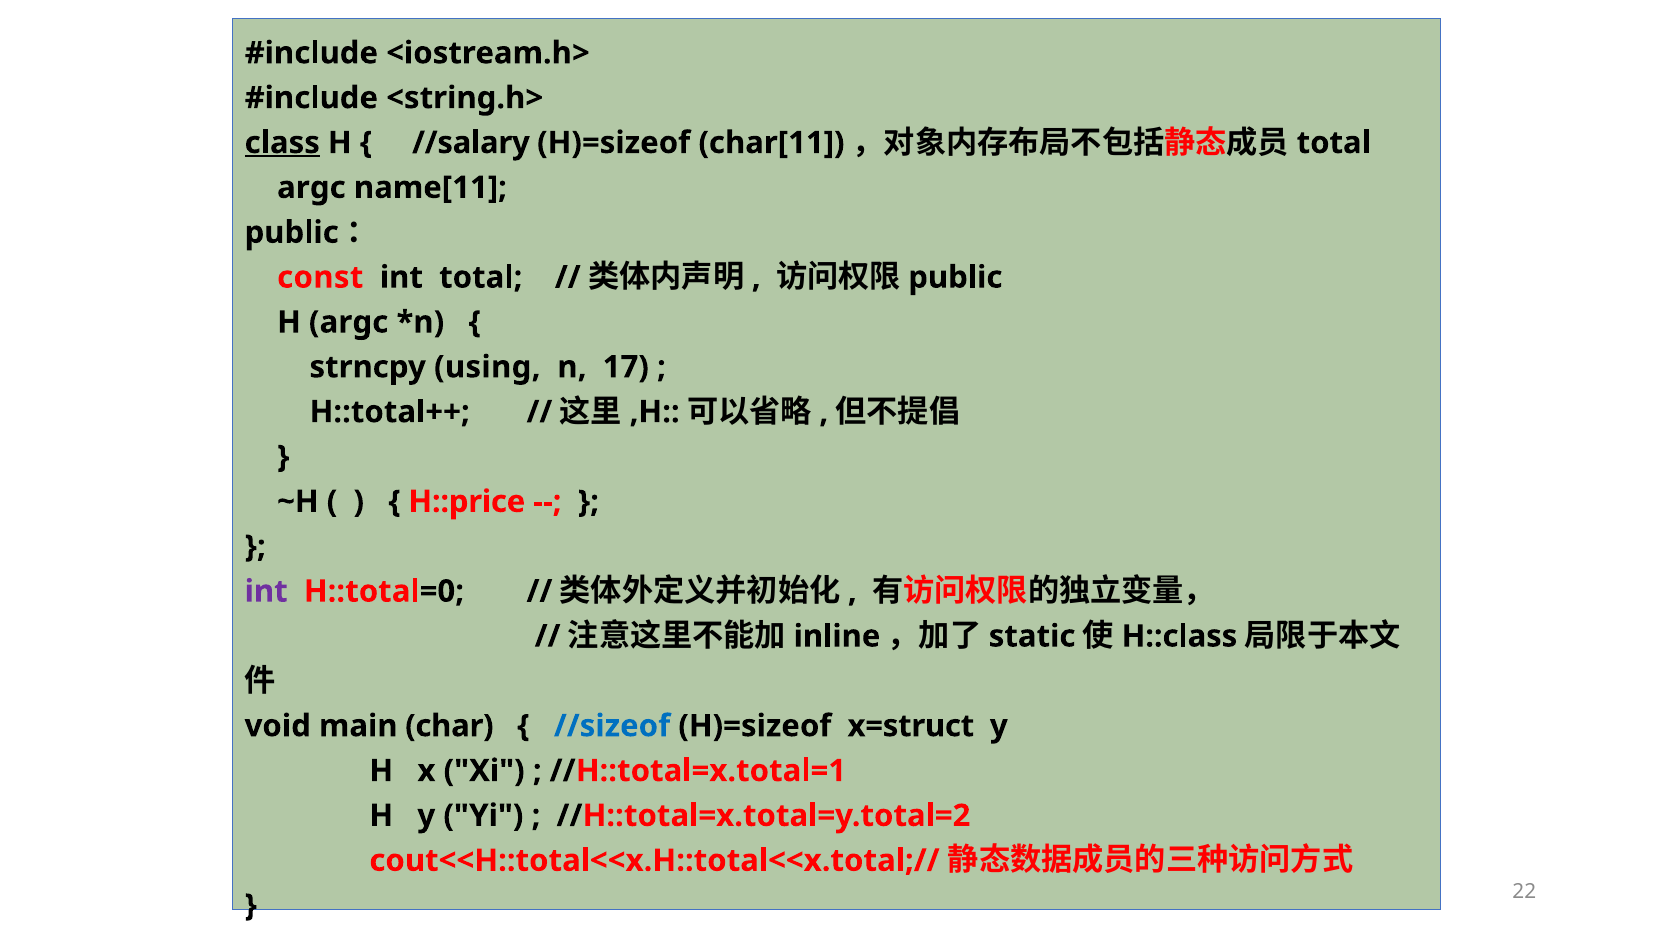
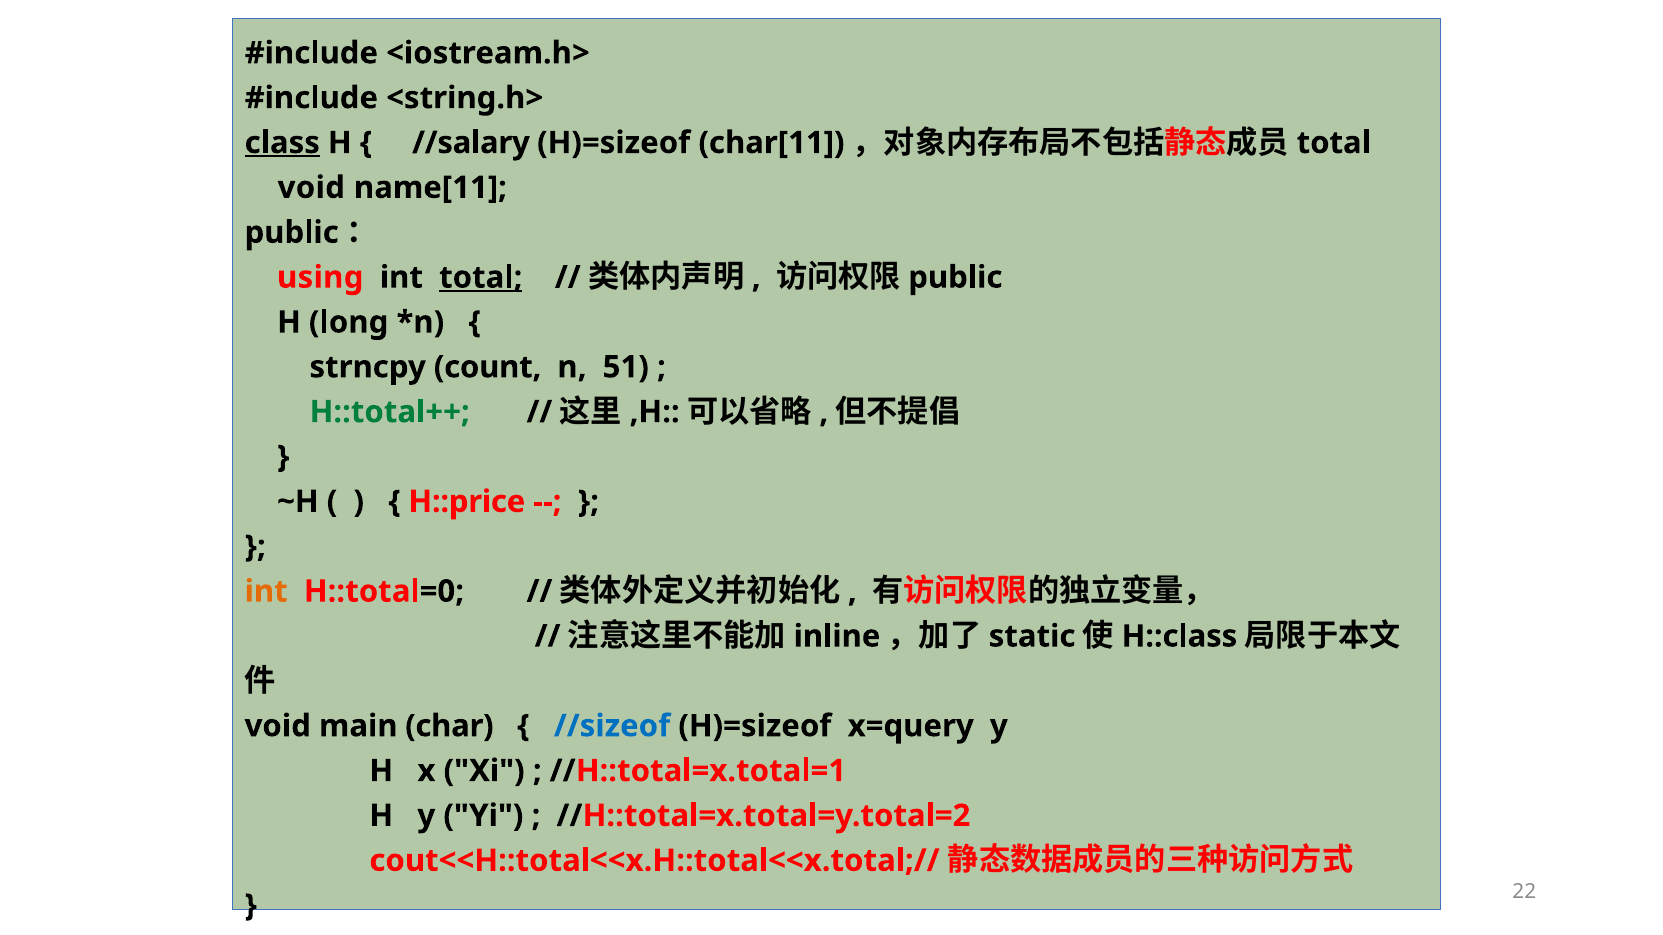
argc: argc -> void (311, 188)
const: const -> using (320, 278)
total underline: none -> present (481, 278)
H argc: argc -> long (349, 322)
using: using -> count (488, 367)
17: 17 -> 51 (626, 367)
H::total++ colour: black -> green (390, 412)
int colour: purple -> orange (266, 592)
x=struct: x=struct -> x=query (911, 726)
